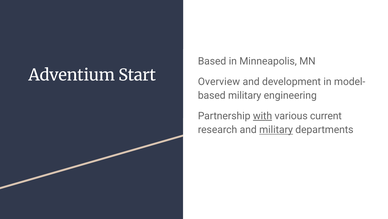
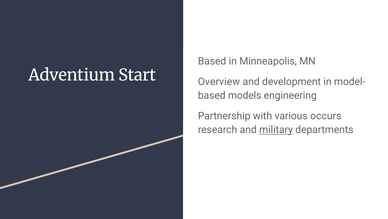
based military: military -> models (245, 95)
with underline: present -> none (263, 116)
current: current -> occurs (326, 116)
